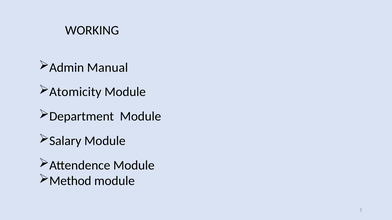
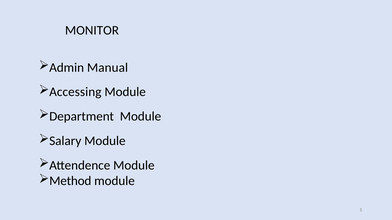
WORKING: WORKING -> MONITOR (92, 30)
Atomicity: Atomicity -> Accessing (75, 92)
